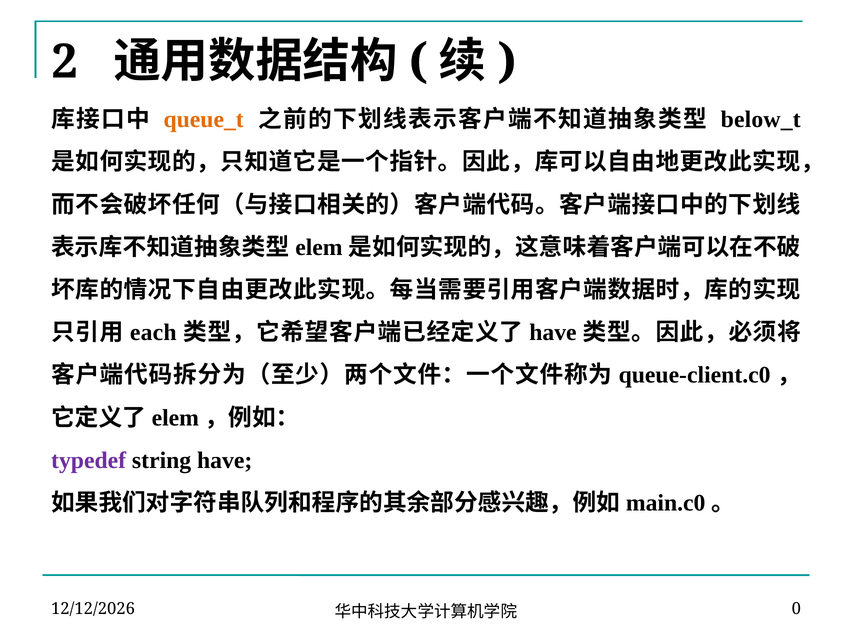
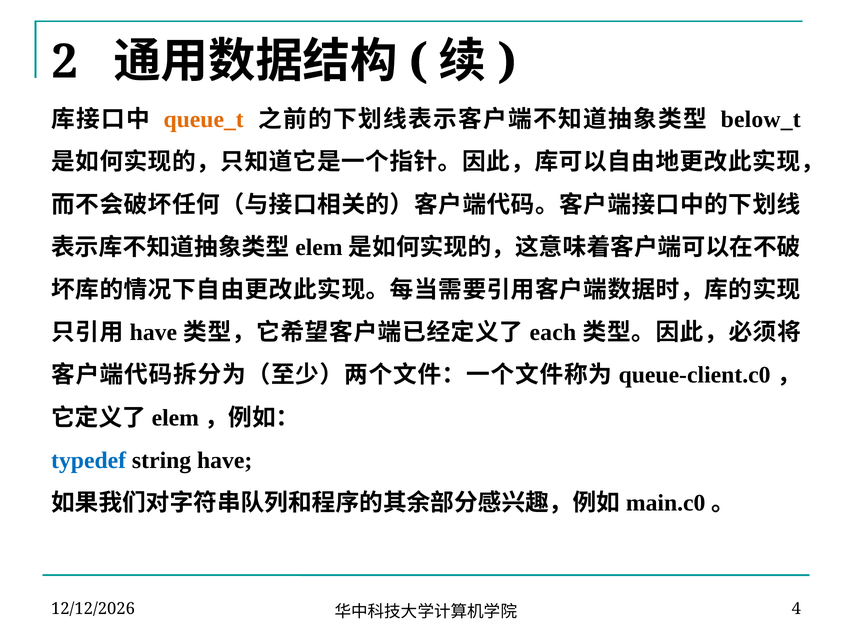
each: each -> have (153, 333)
have: have -> each (553, 333)
typedef colour: purple -> blue (89, 460)
0: 0 -> 4 (796, 609)
